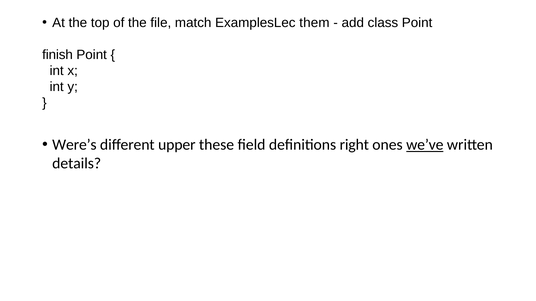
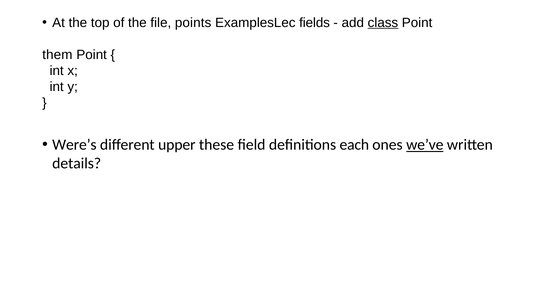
match: match -> points (193, 23)
them: them -> fields (315, 23)
class underline: none -> present (383, 23)
finish: finish -> them (57, 55)
right: right -> each (354, 145)
